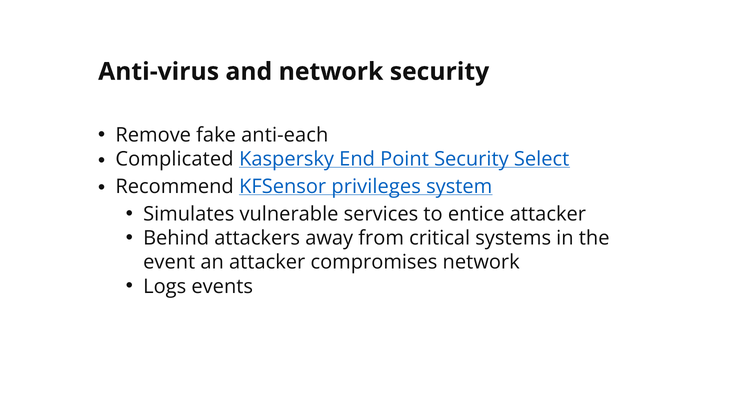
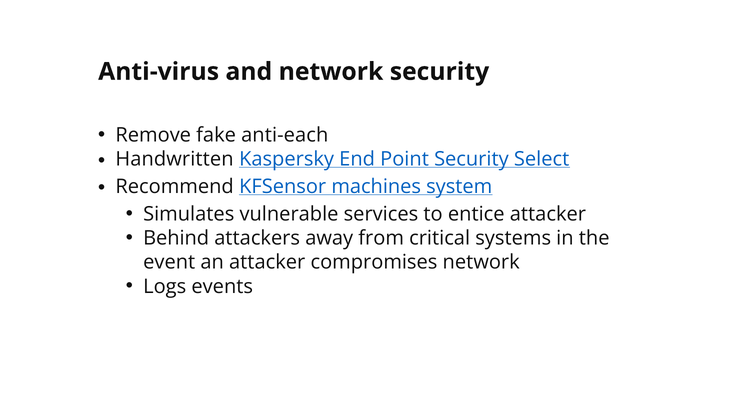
Complicated: Complicated -> Handwritten (175, 159)
privileges: privileges -> machines (376, 187)
